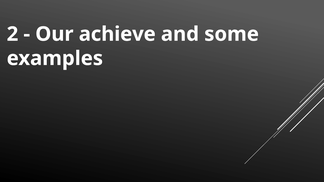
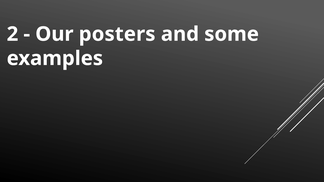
achieve: achieve -> posters (117, 34)
